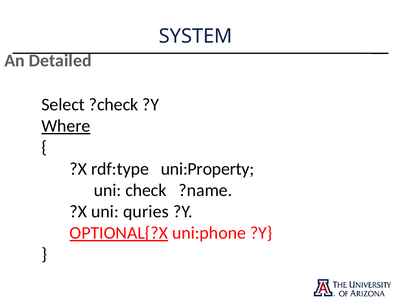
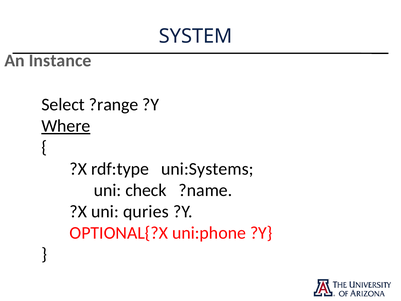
Detailed: Detailed -> Instance (60, 61)
?check: ?check -> ?range (114, 104)
uni:Property: uni:Property -> uni:Systems (207, 169)
OPTIONAL{?X underline: present -> none (119, 233)
